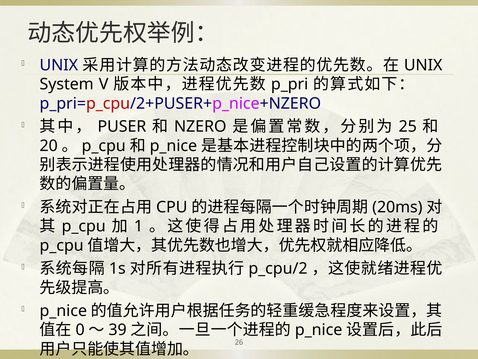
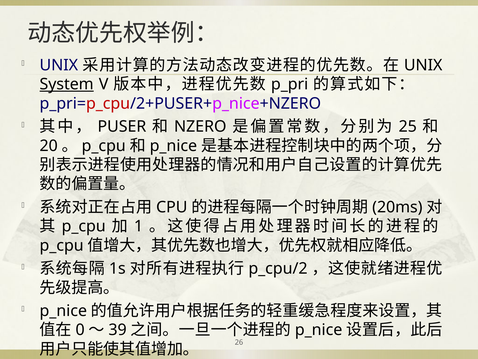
System underline: none -> present (67, 84)
